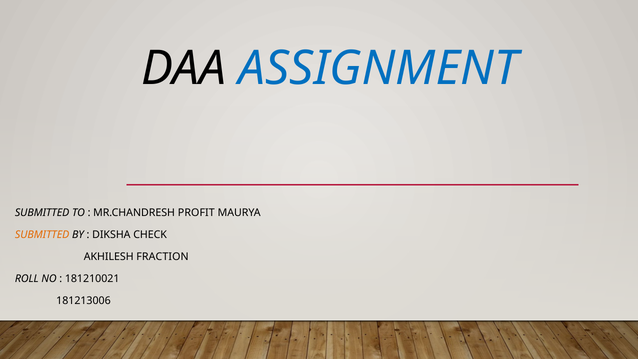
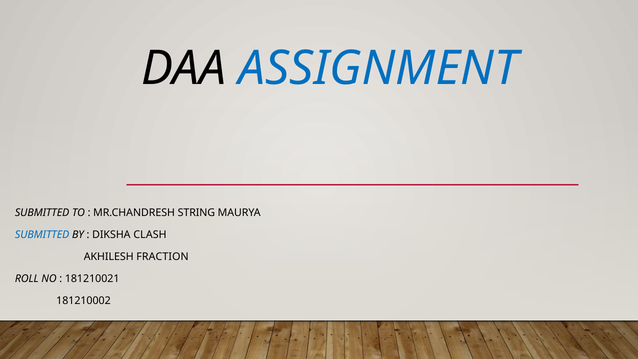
PROFIT: PROFIT -> STRING (196, 213)
SUBMITTED colour: orange -> blue (42, 235)
CHECK: CHECK -> CLASH (150, 235)
181213006: 181213006 -> 181210002 (83, 301)
